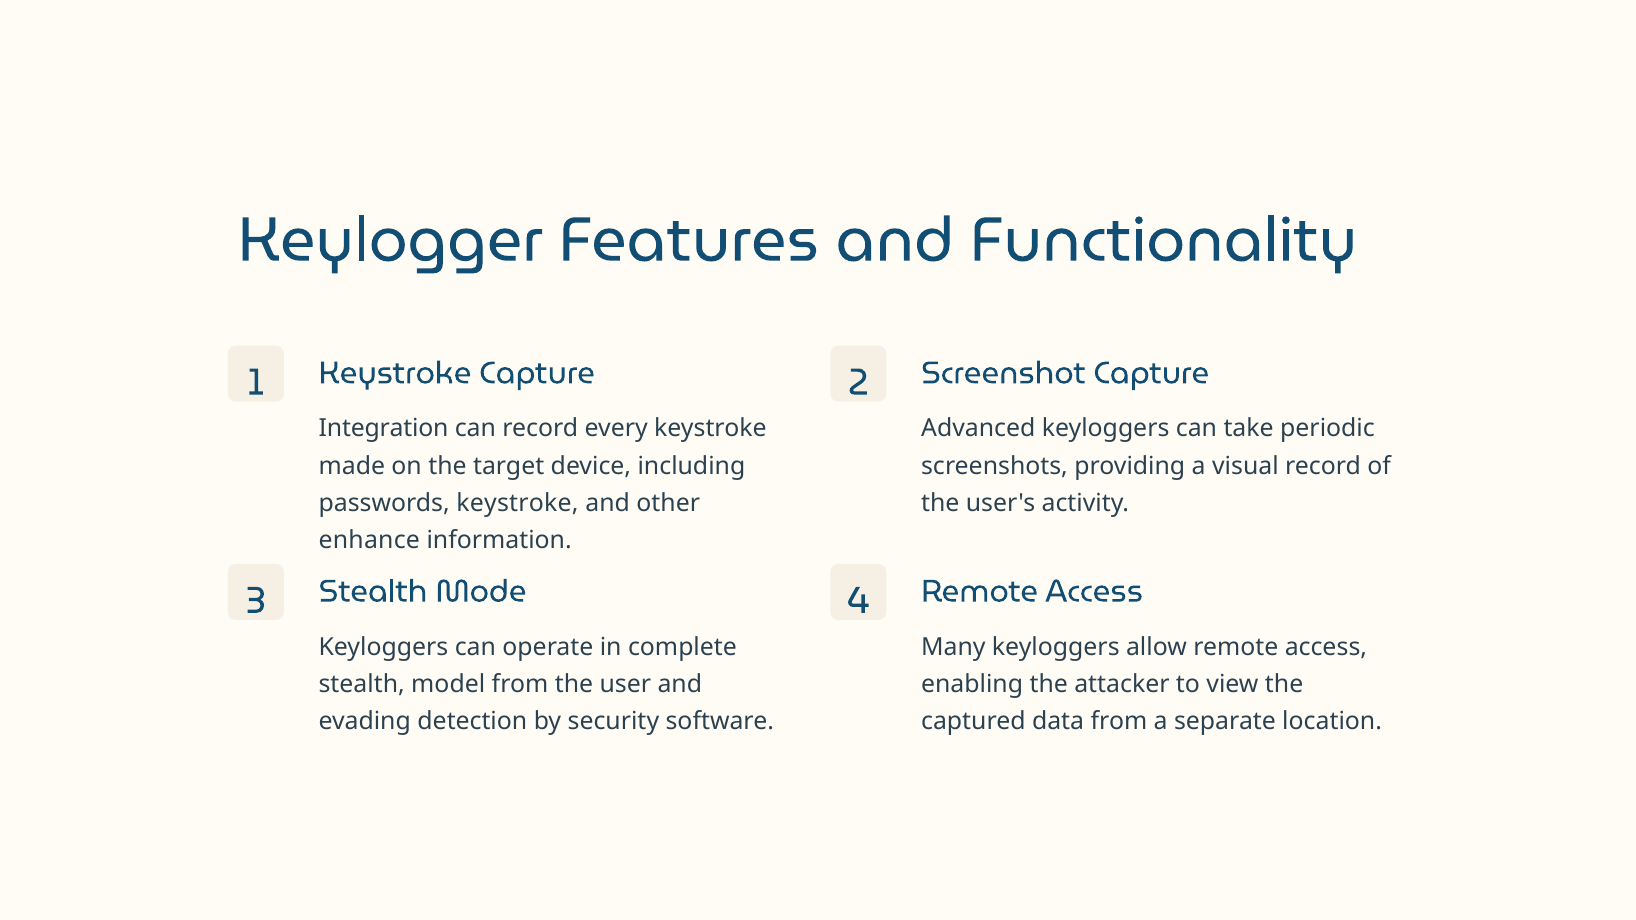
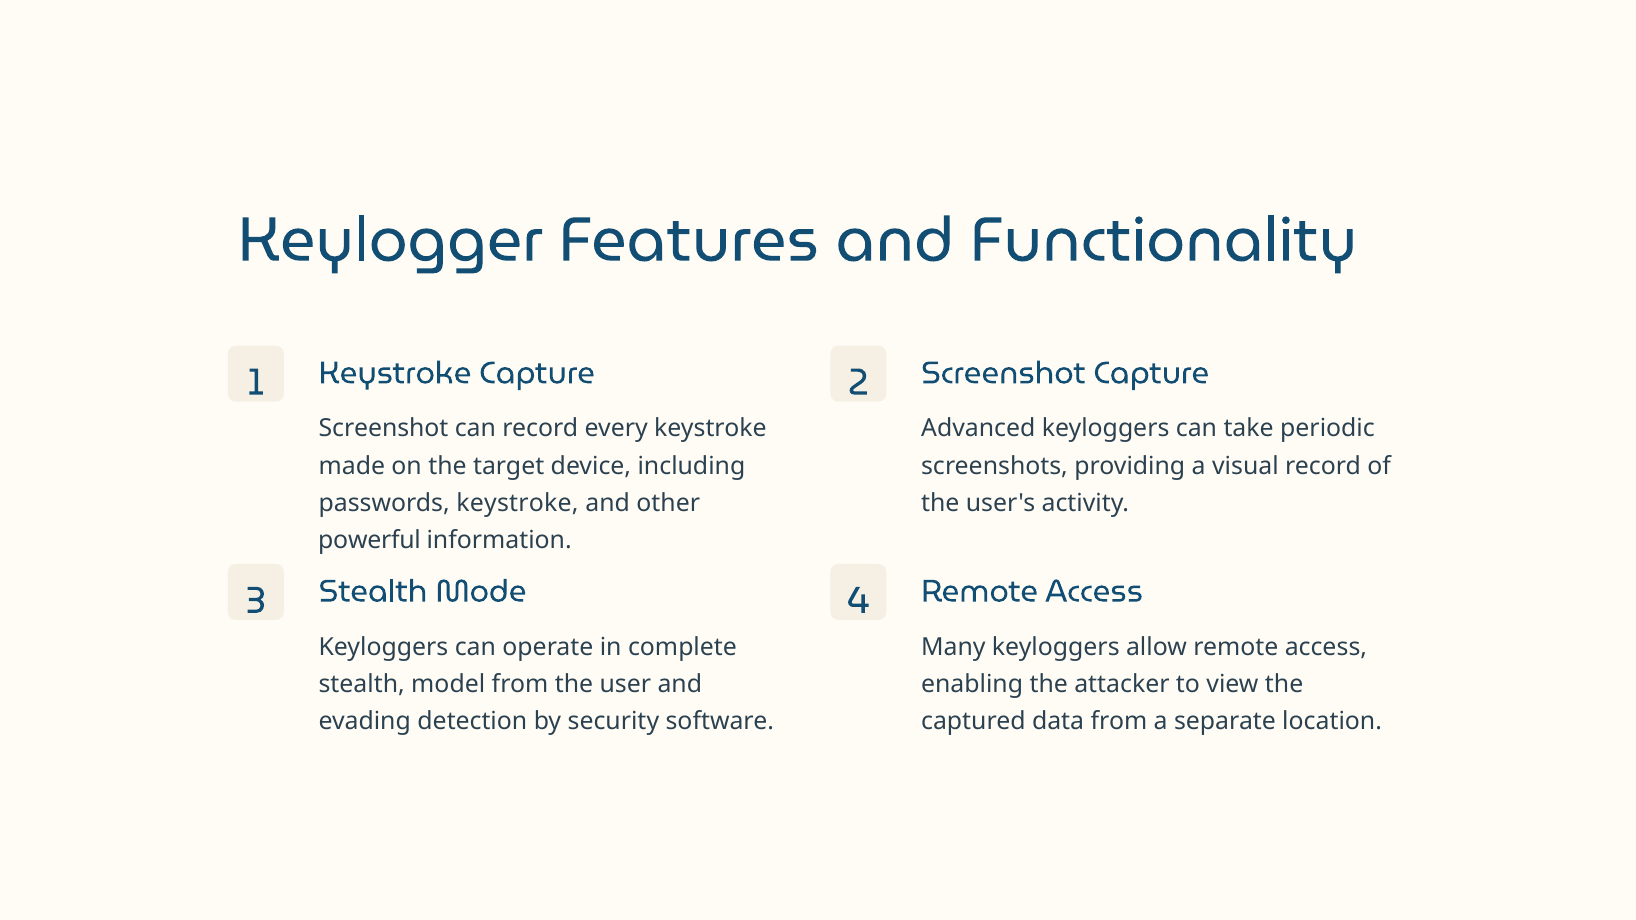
Integration: Integration -> Screenshot (384, 429)
enhance: enhance -> powerful (370, 541)
